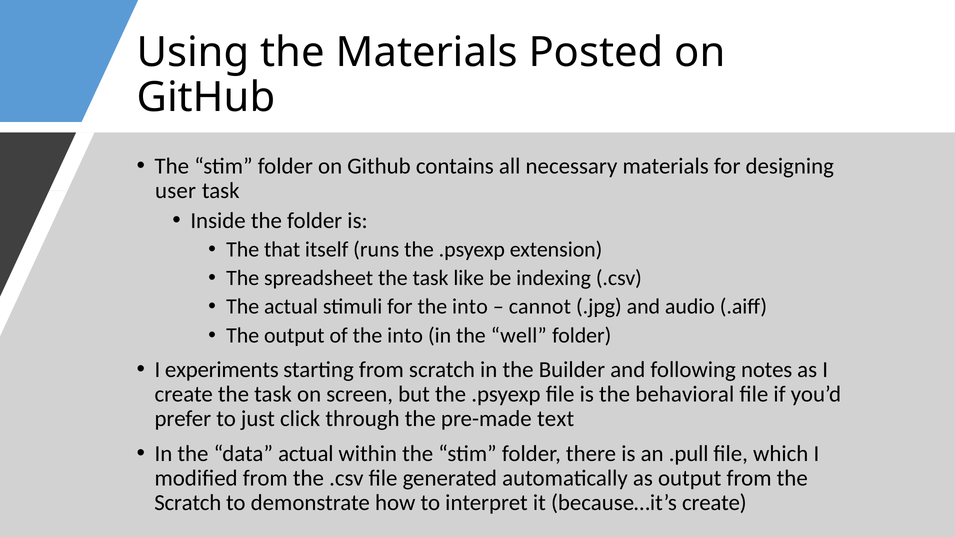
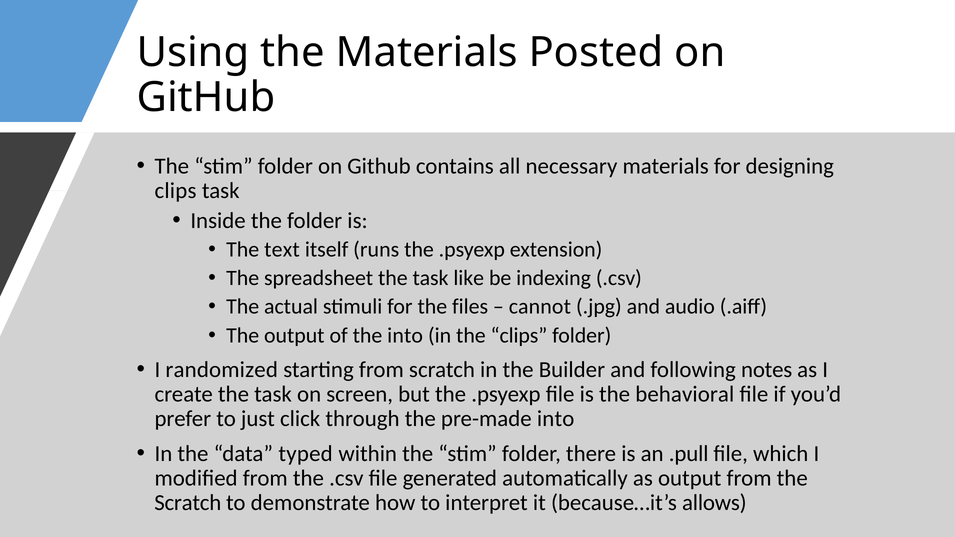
user: user -> clips (176, 191)
that: that -> text (282, 250)
for the into: into -> files (470, 307)
the well: well -> clips (519, 335)
experiments: experiments -> randomized (222, 370)
pre-made text: text -> into (556, 419)
data actual: actual -> typed (306, 454)
because…it’s create: create -> allows (714, 503)
